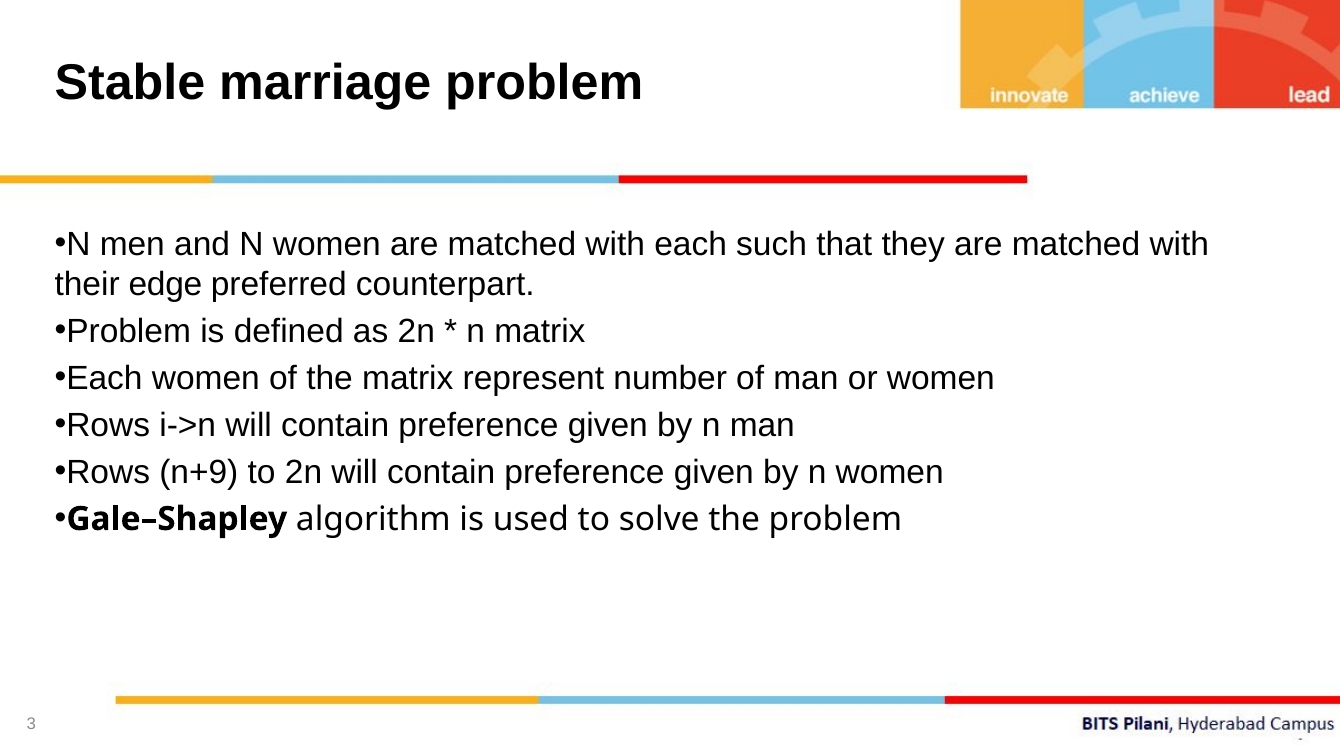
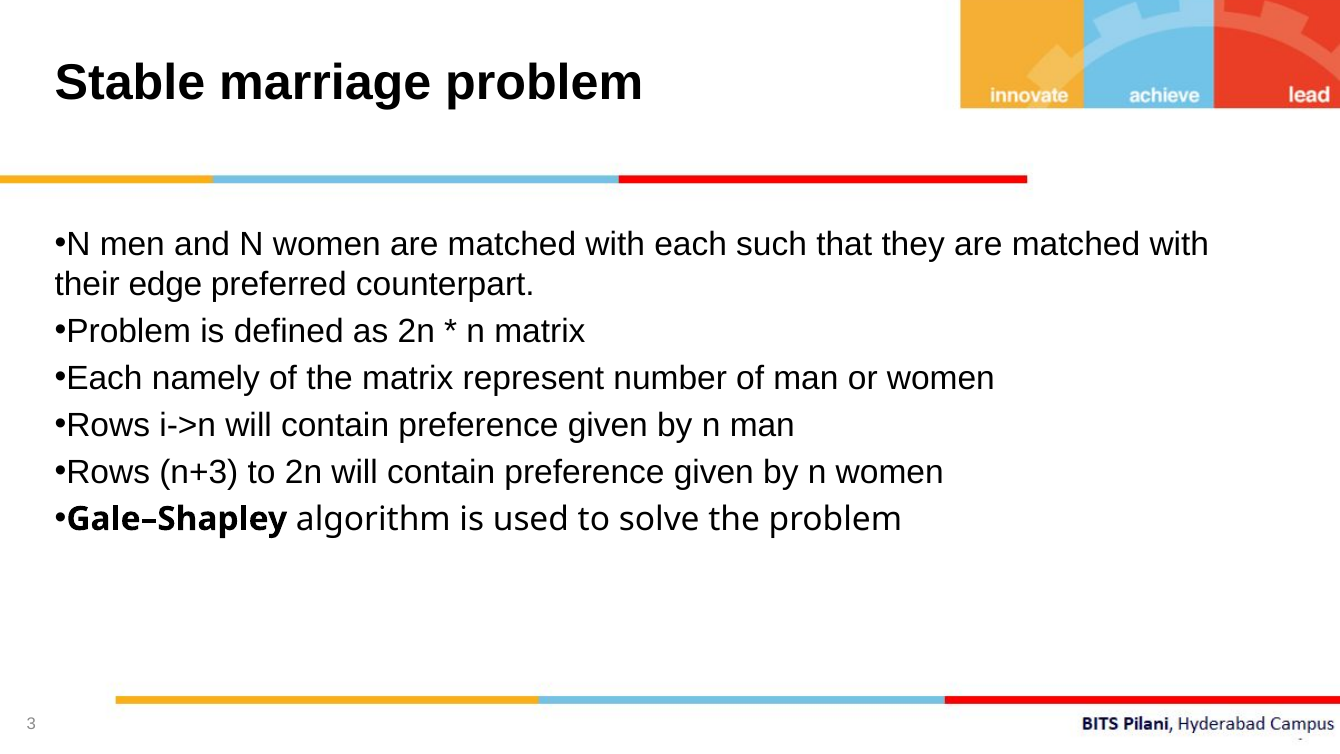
Each women: women -> namely (206, 378)
n+9: n+9 -> n+3 (199, 472)
